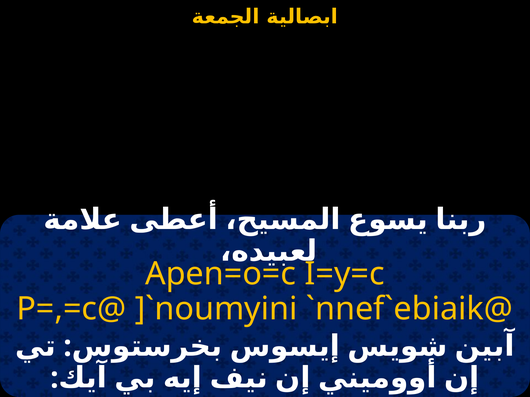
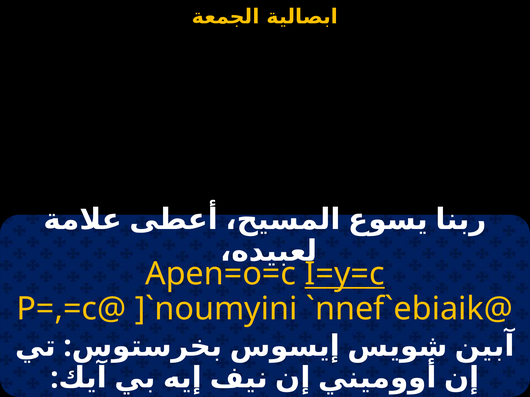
I=y=c underline: none -> present (345, 274)
